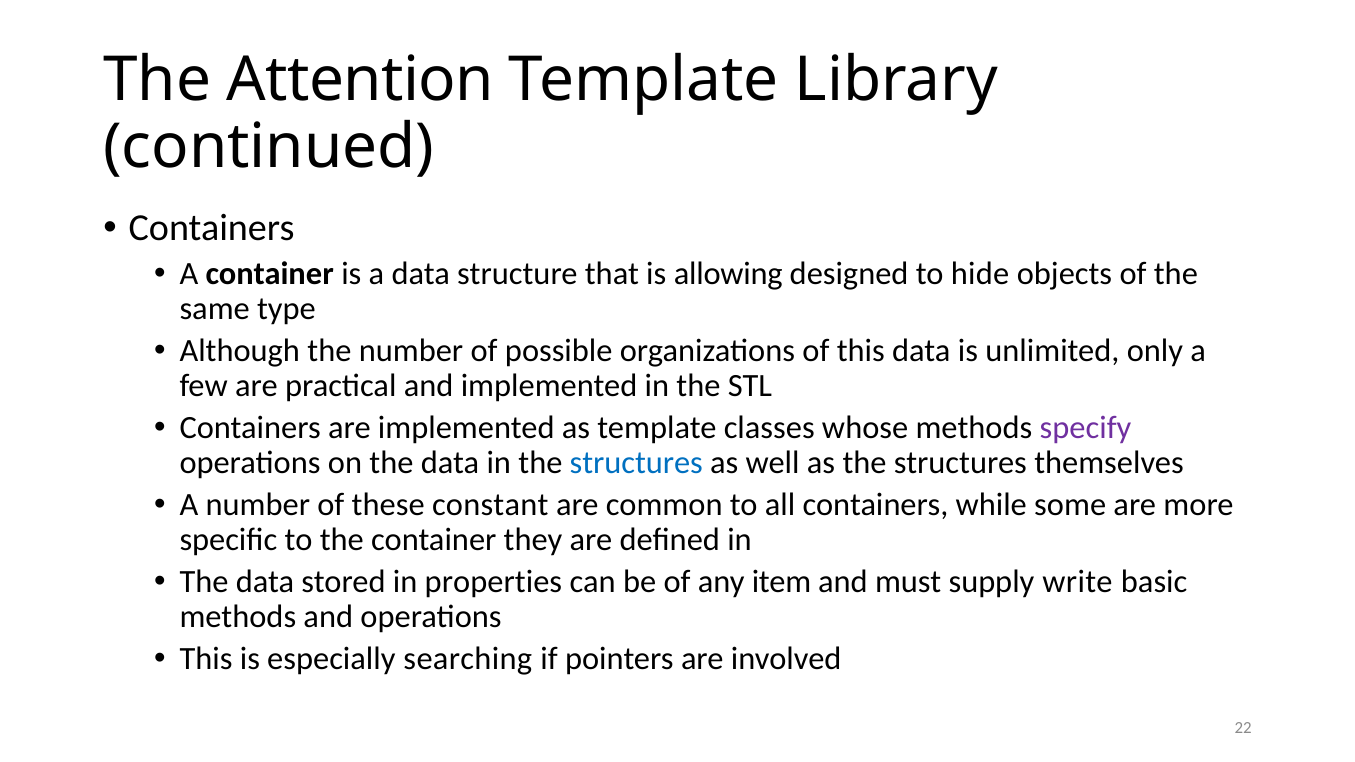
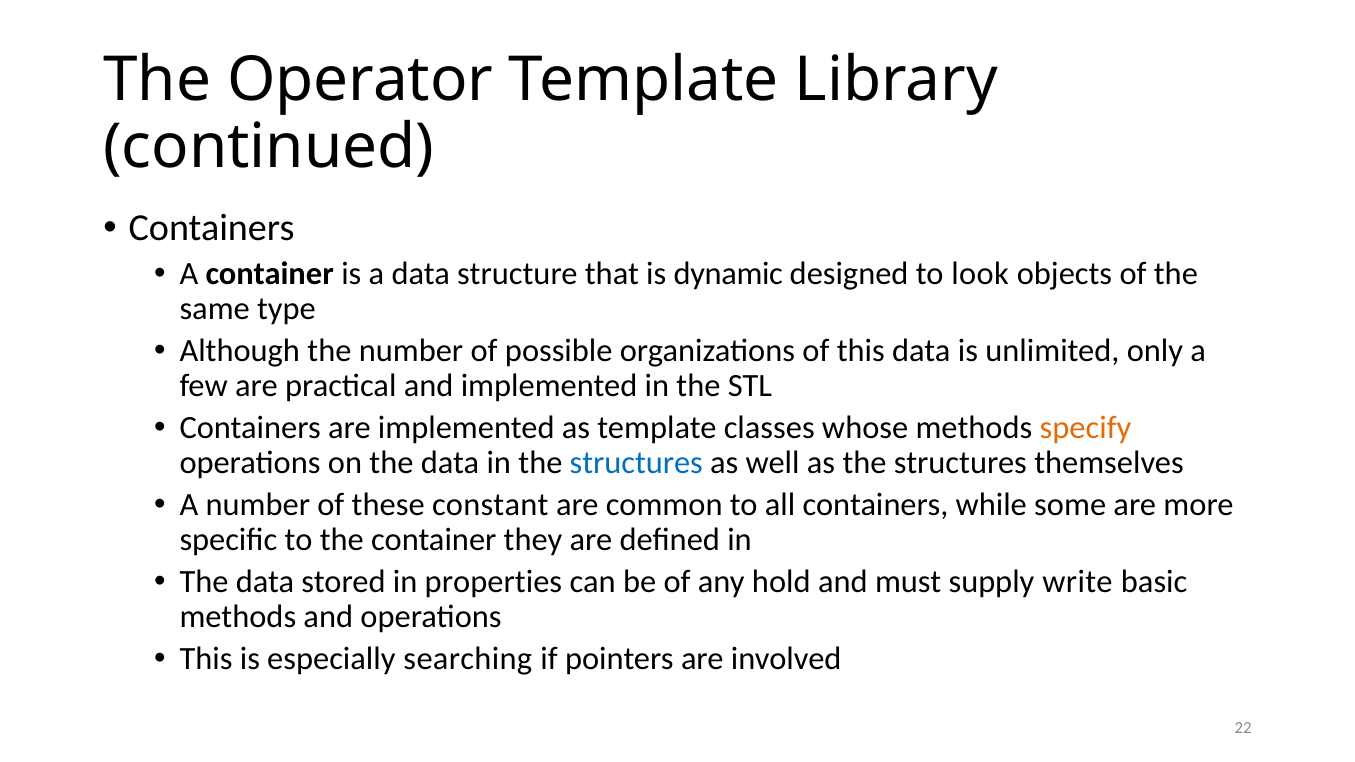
Attention: Attention -> Operator (360, 80)
allowing: allowing -> dynamic (728, 274)
hide: hide -> look (980, 274)
specify colour: purple -> orange (1086, 428)
item: item -> hold (781, 582)
